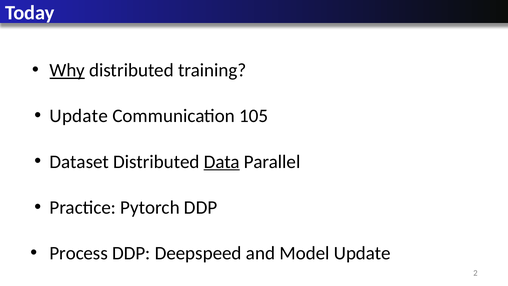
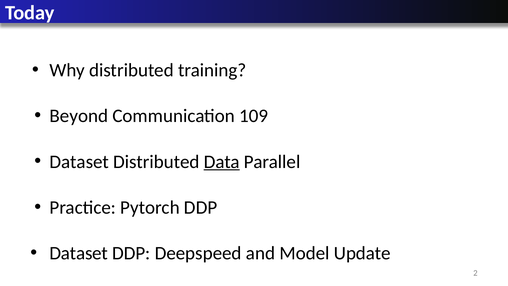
Why underline: present -> none (67, 70)
Update: Update -> Beyond (79, 116)
105: 105 -> 109 (254, 116)
Process: Process -> Dataset (79, 253)
